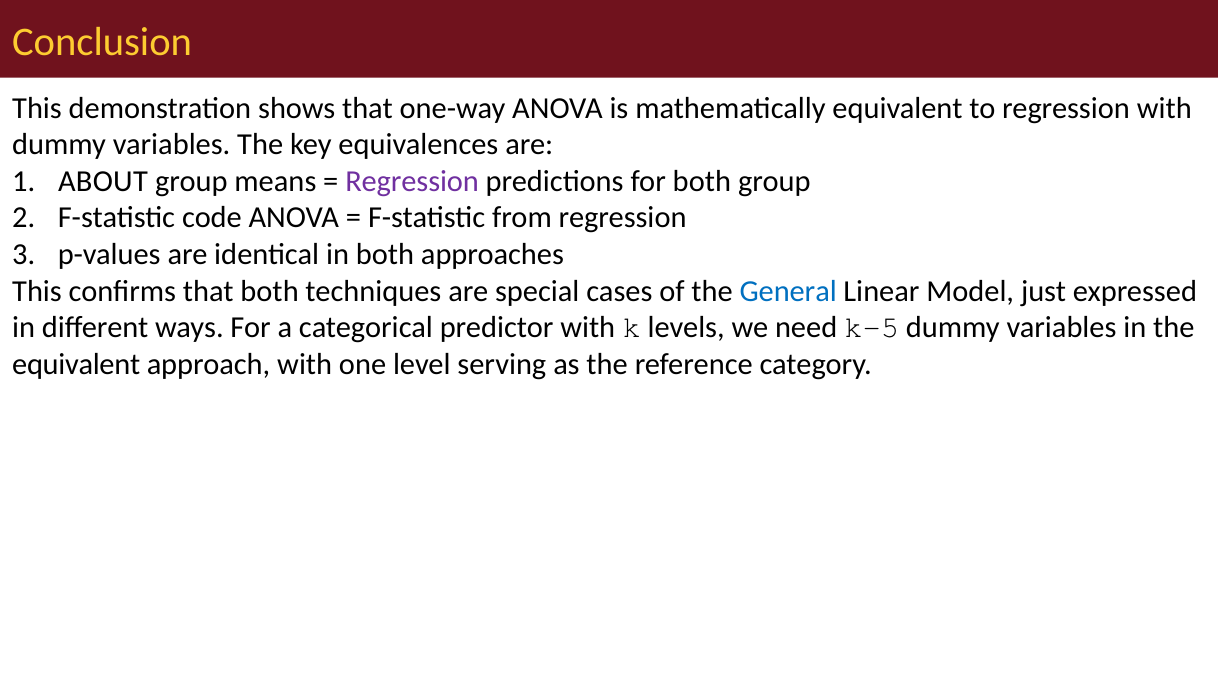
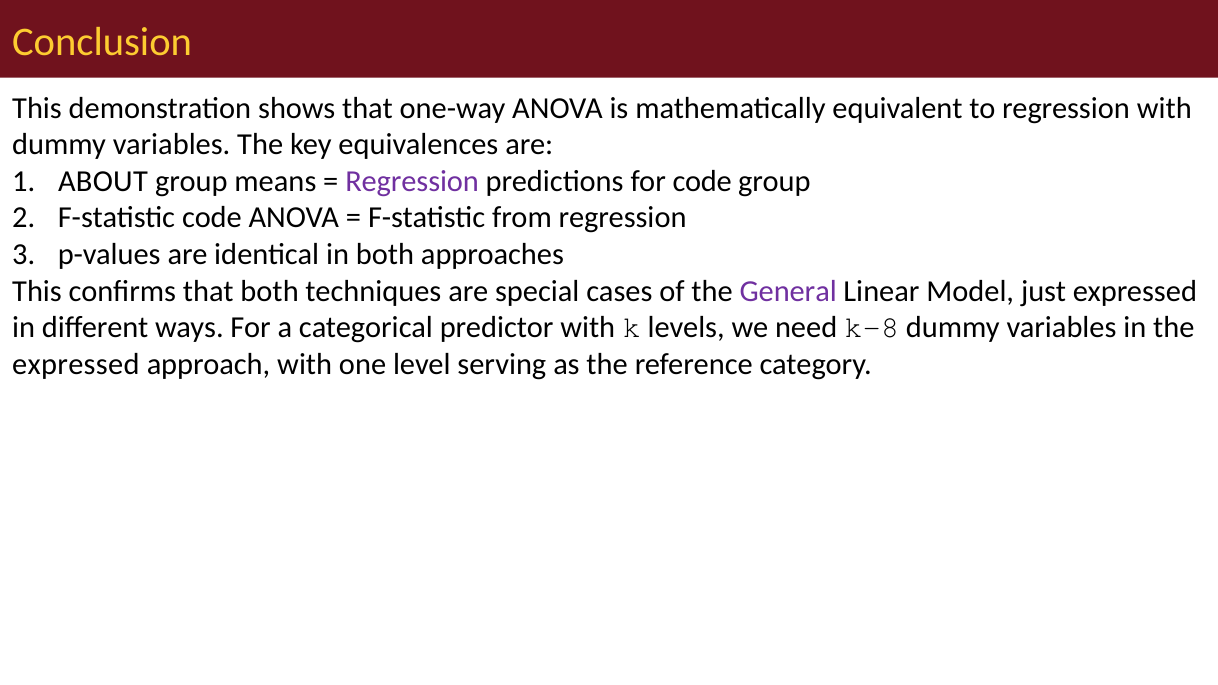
for both: both -> code (702, 181)
General colour: blue -> purple (788, 291)
k-5: k-5 -> k-8 (872, 328)
equivalent: equivalent -> expressed (76, 364)
